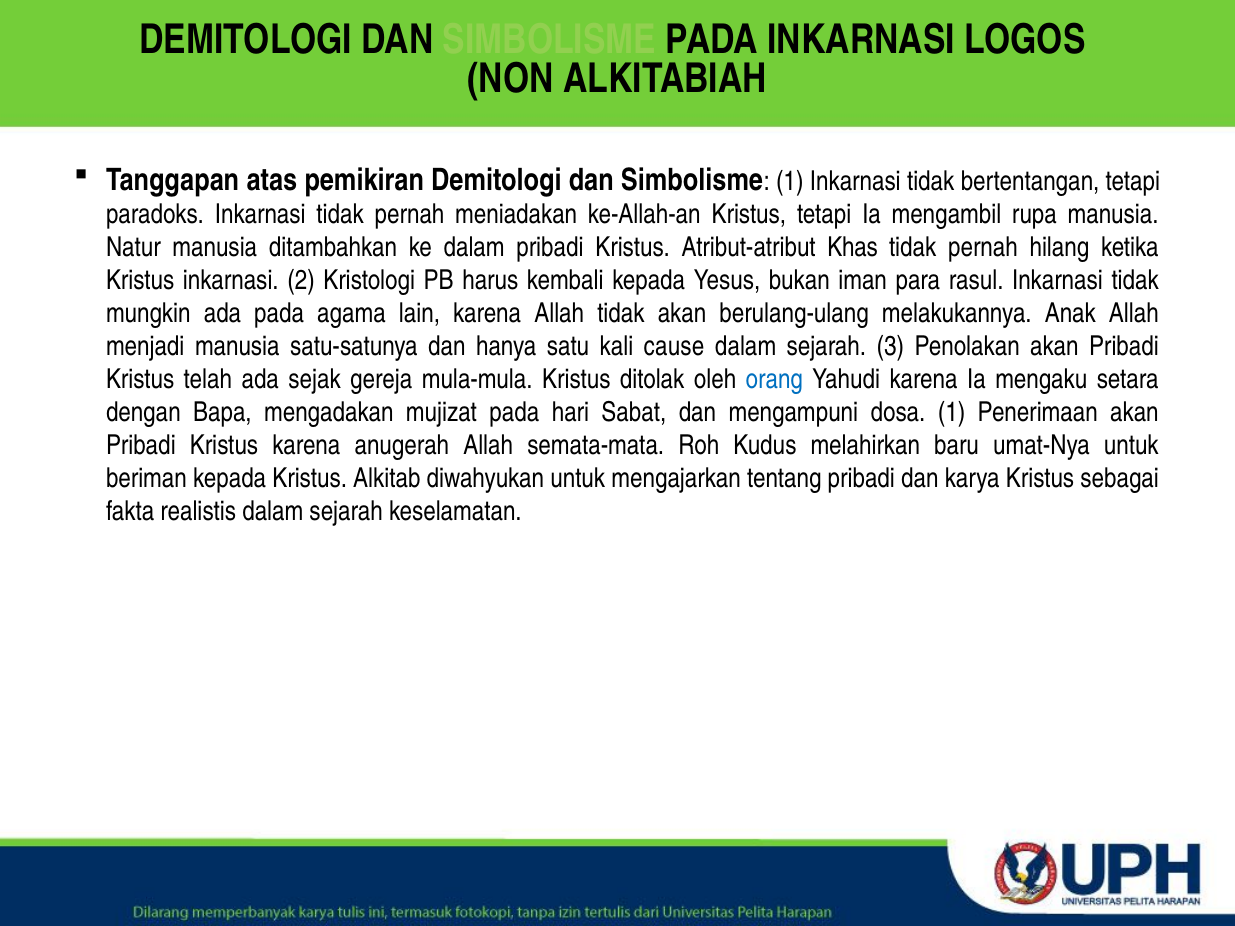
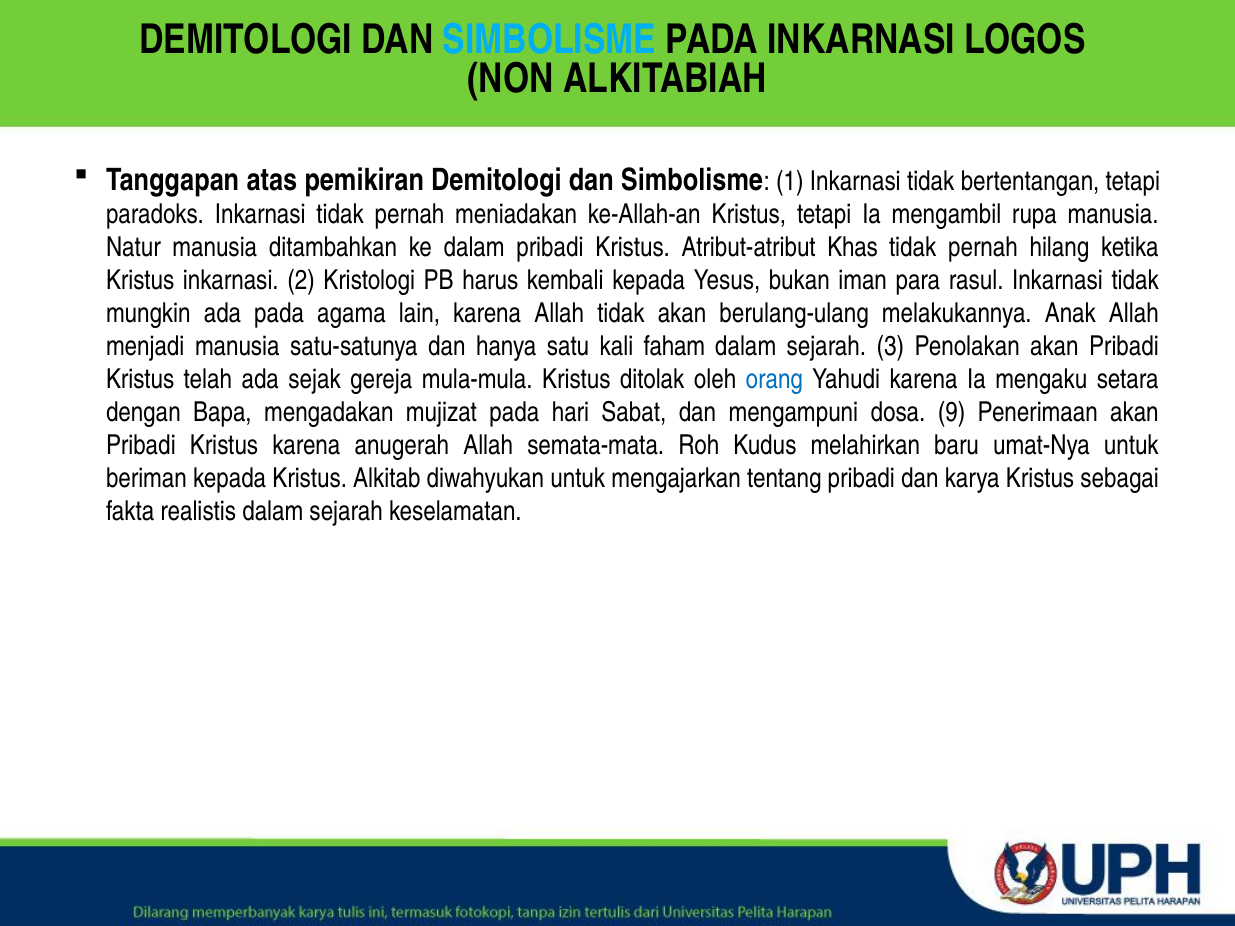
SIMBOLISME colour: light green -> light blue (550, 40)
cause: cause -> faham (674, 347)
dosa 1: 1 -> 9 (952, 413)
